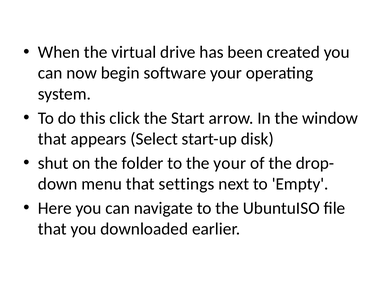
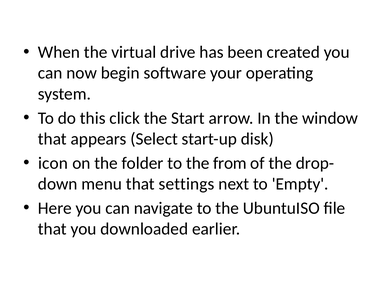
shut: shut -> icon (53, 163)
the your: your -> from (230, 163)
